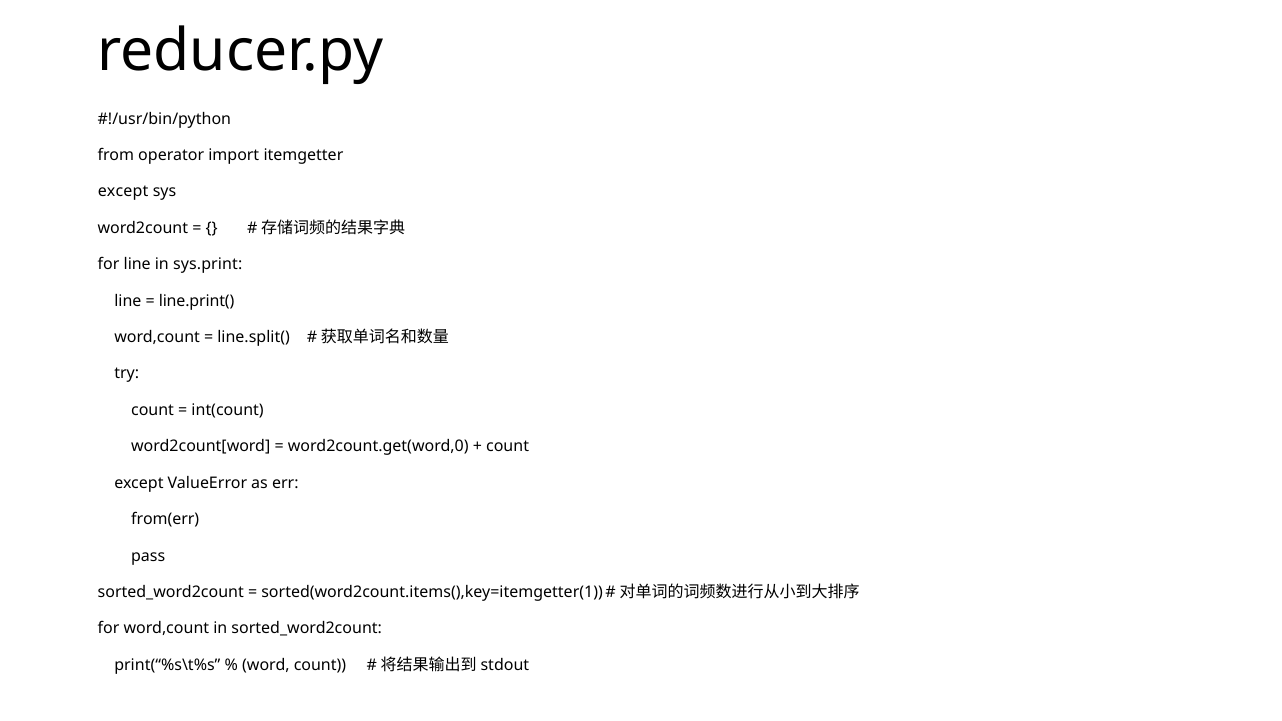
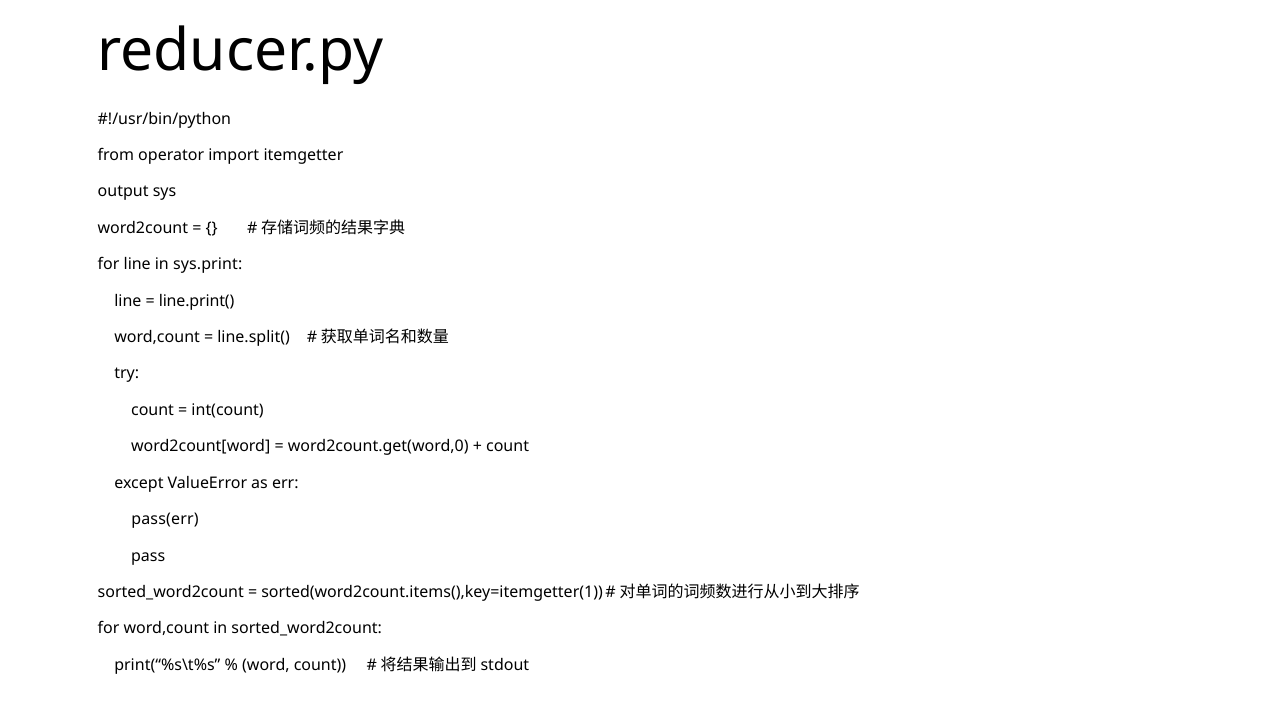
except: except -> output (123, 192)
from(err: from(err -> pass(err (165, 519)
